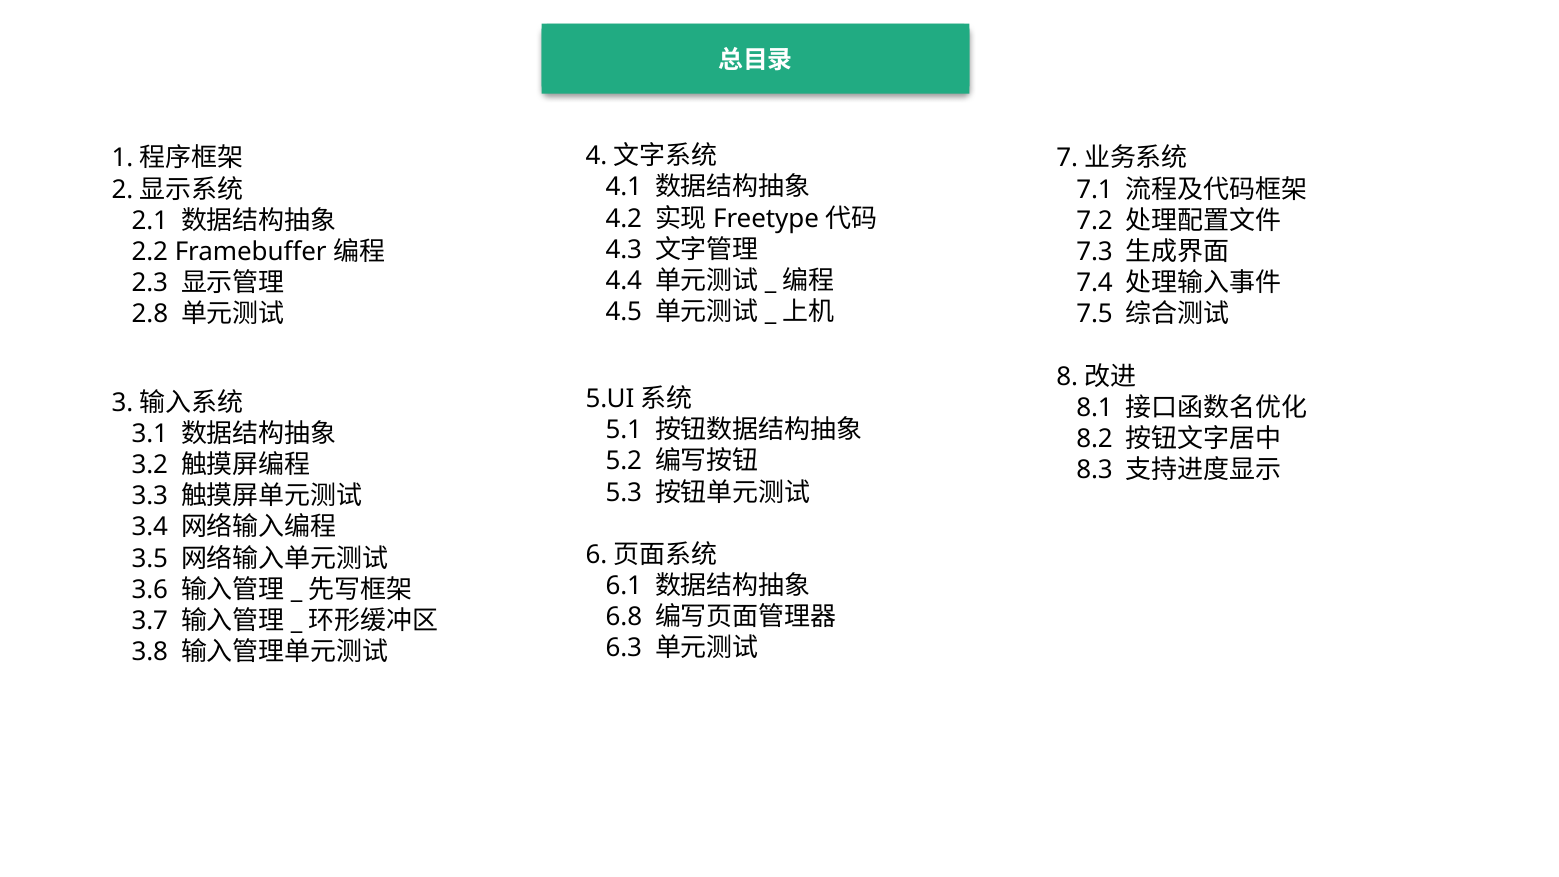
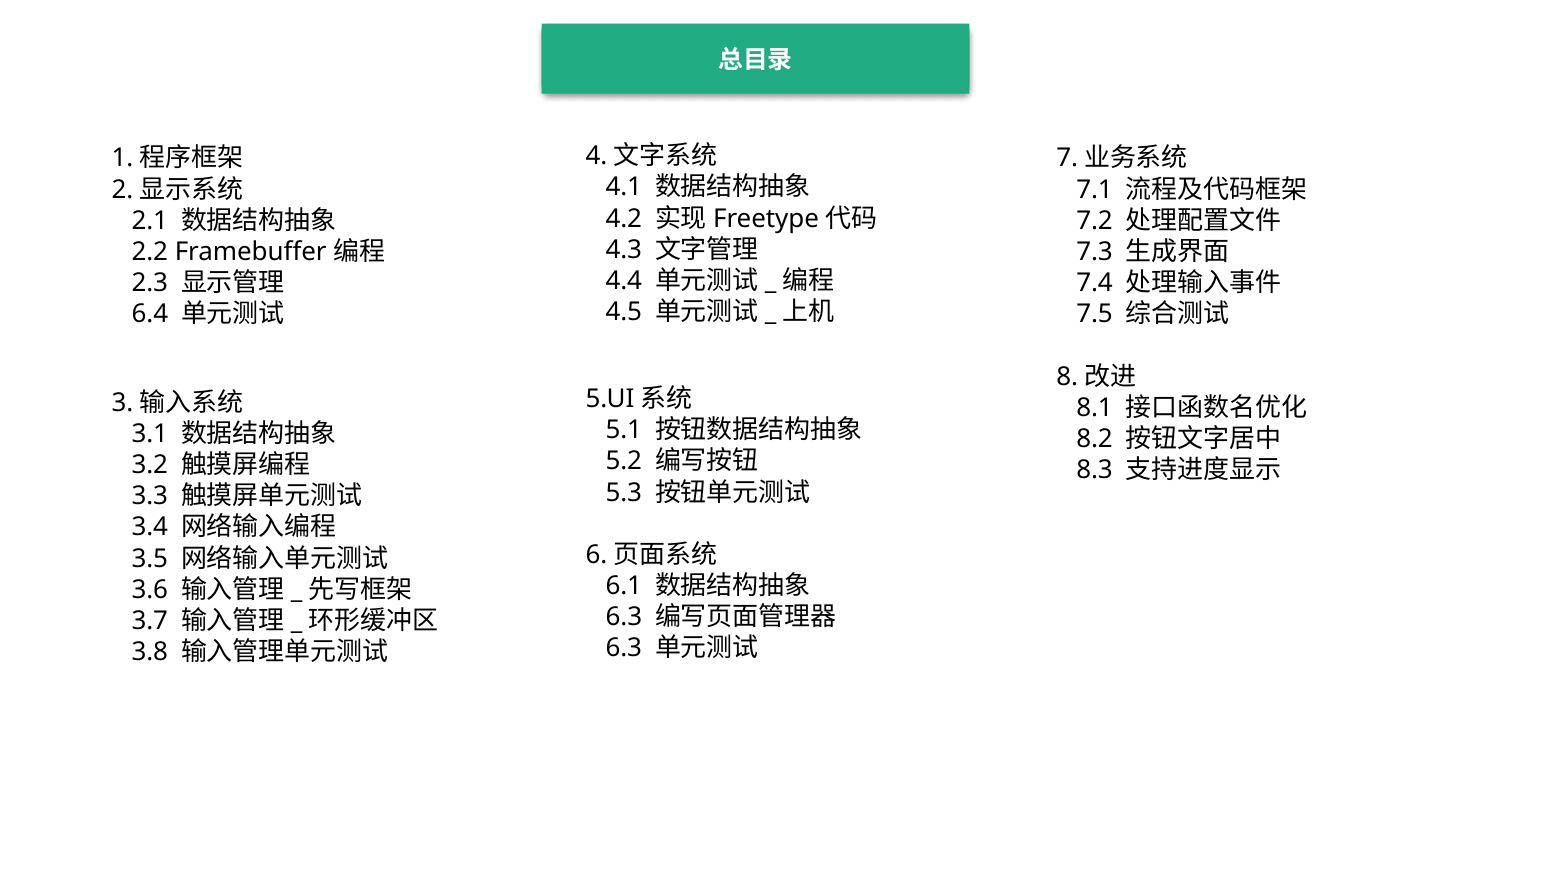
2.8: 2.8 -> 6.4 (150, 314)
6.8: 6.8 -> 6.3 (624, 617)
